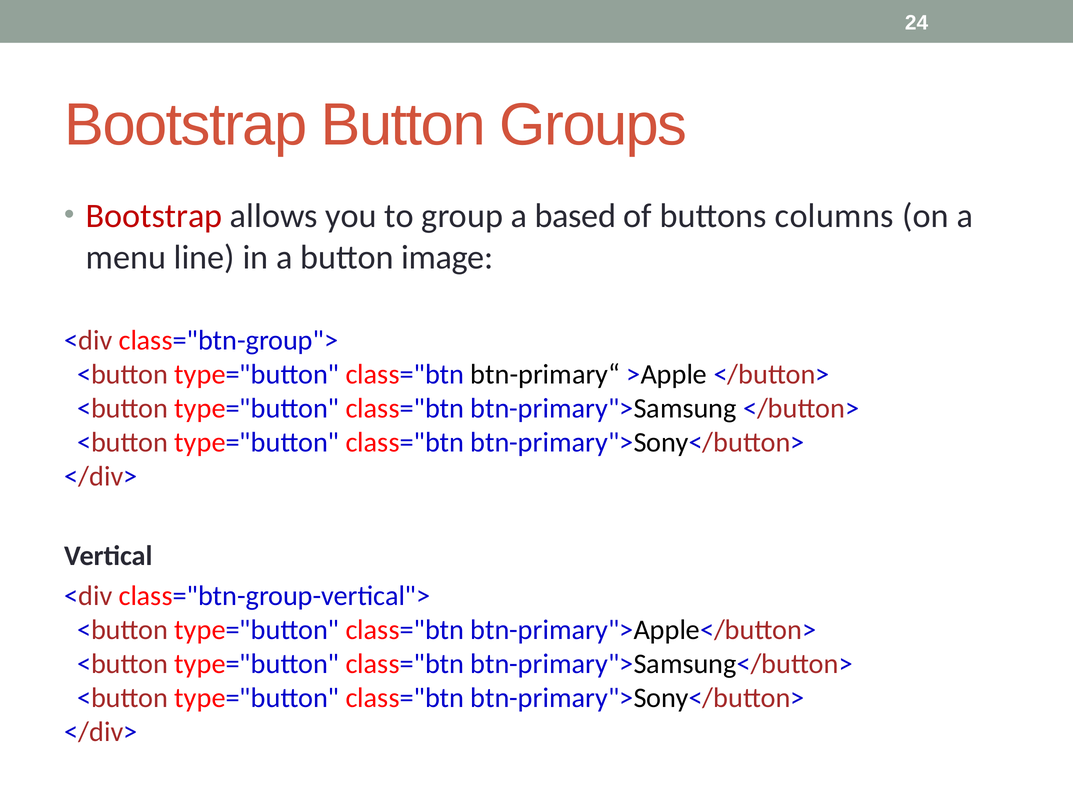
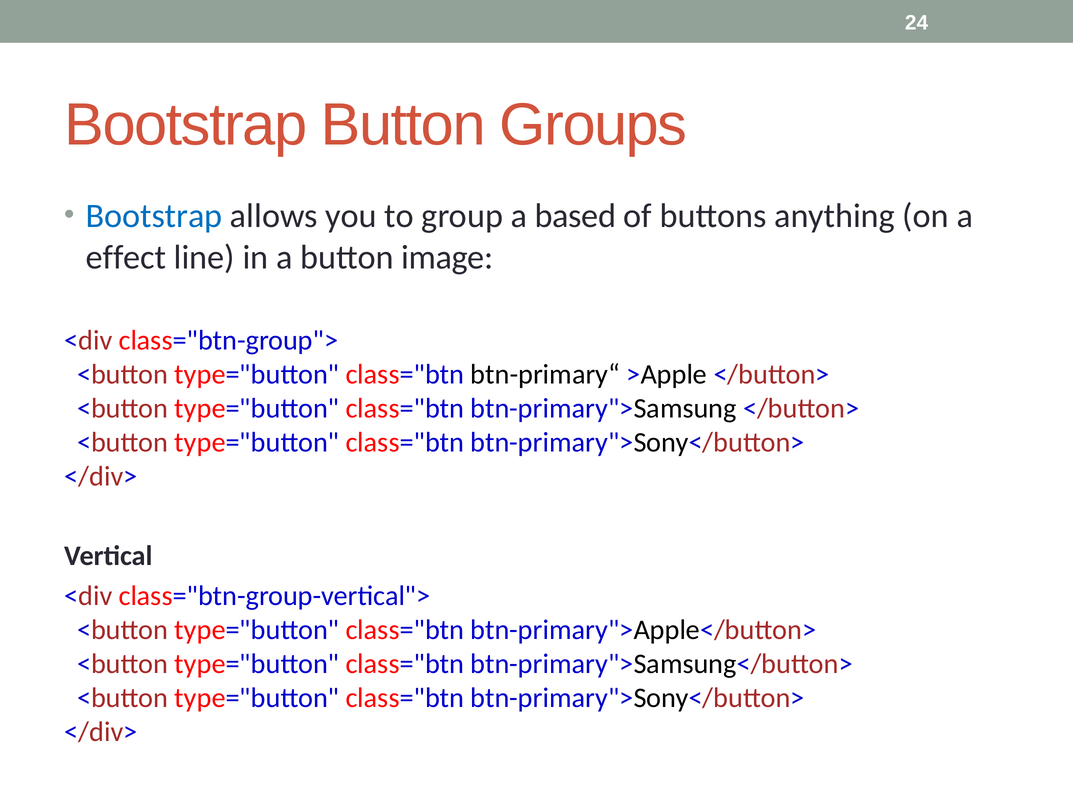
Bootstrap colour: red -> blue (154, 216)
columns: columns -> anything (835, 216)
menu: menu -> effect (126, 257)
